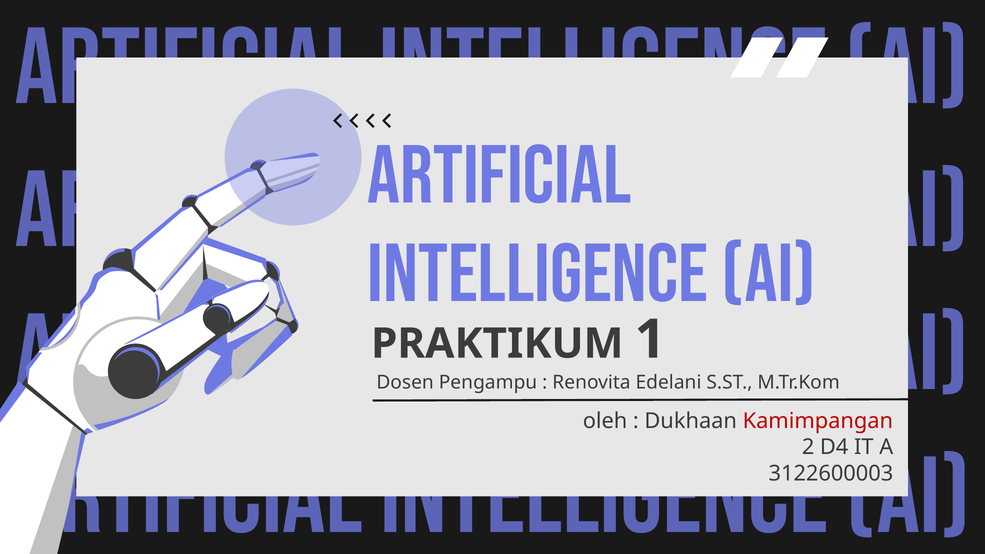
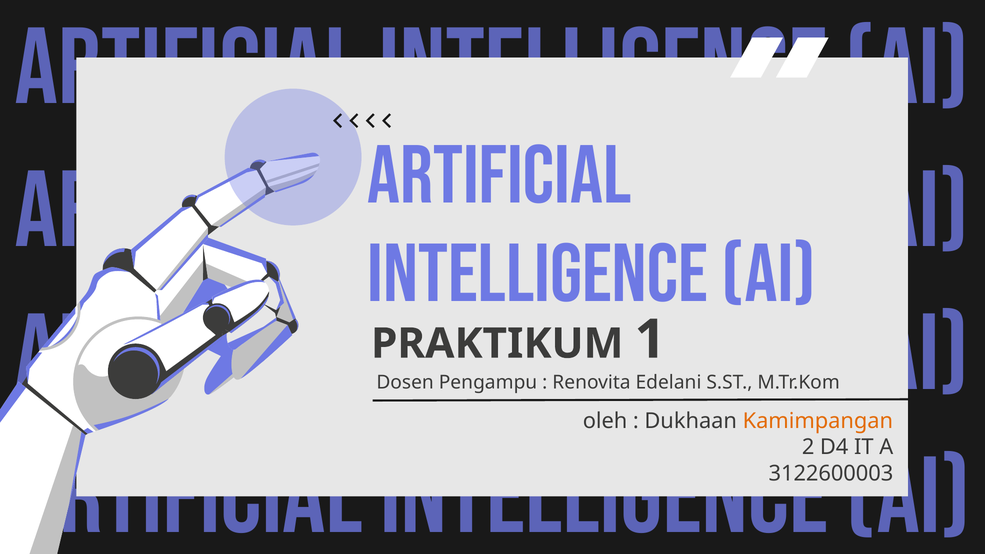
Kamimpangan colour: red -> orange (818, 421)
